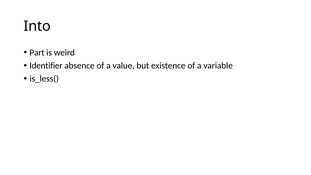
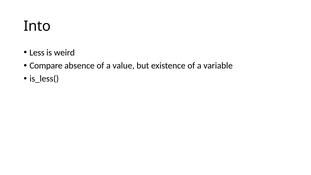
Part: Part -> Less (37, 53)
Identifier: Identifier -> Compare (46, 66)
